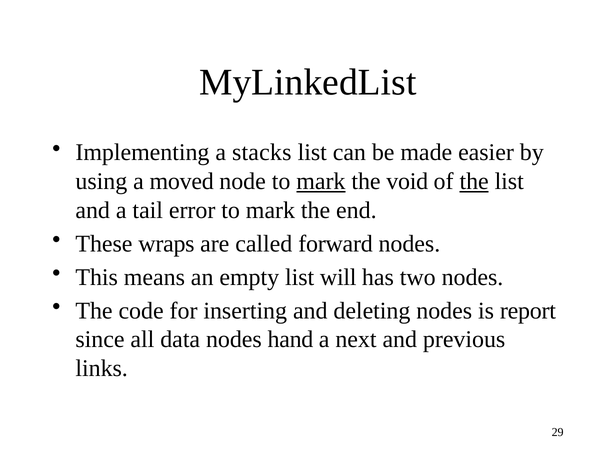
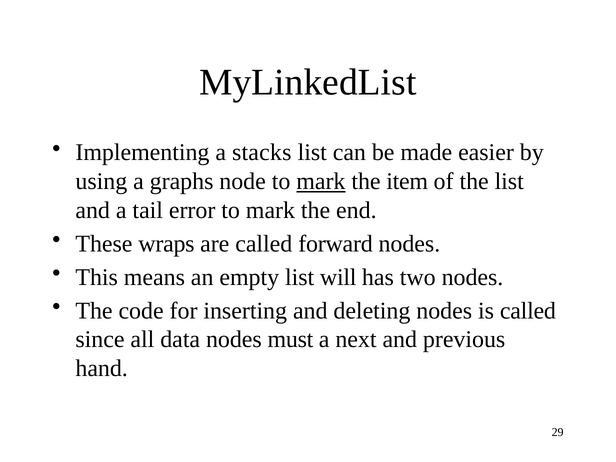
moved: moved -> graphs (182, 181)
void: void -> item (407, 181)
the underline: present -> none (474, 181)
is report: report -> called (528, 311)
hand: hand -> must (290, 340)
links: links -> hand (102, 368)
